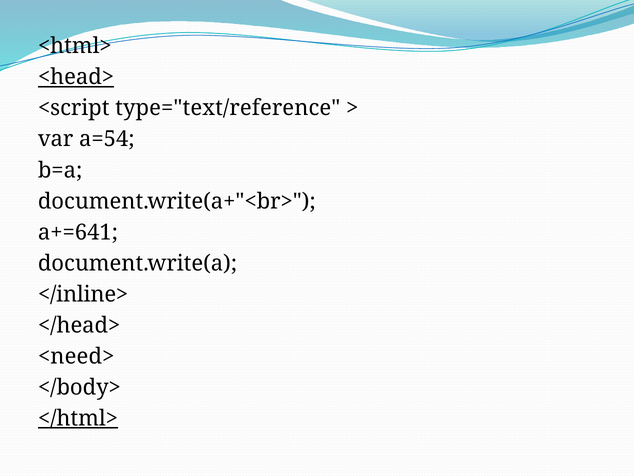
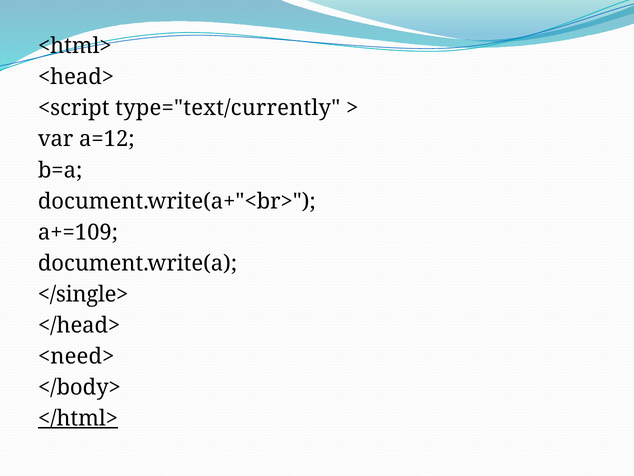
<head> underline: present -> none (76, 77)
type="text/reference: type="text/reference -> type="text/currently (228, 108)
a=54: a=54 -> a=12 (107, 139)
a+=641: a+=641 -> a+=109 (78, 232)
</inline>: </inline> -> </single> (83, 294)
